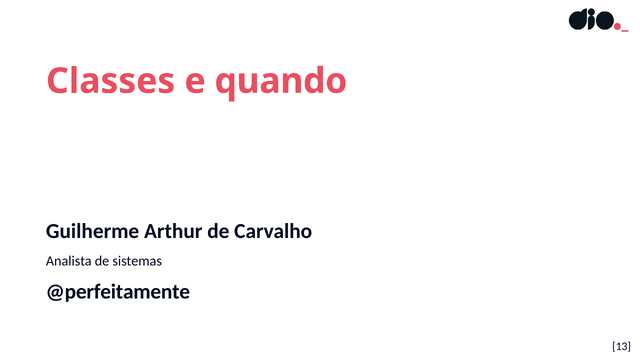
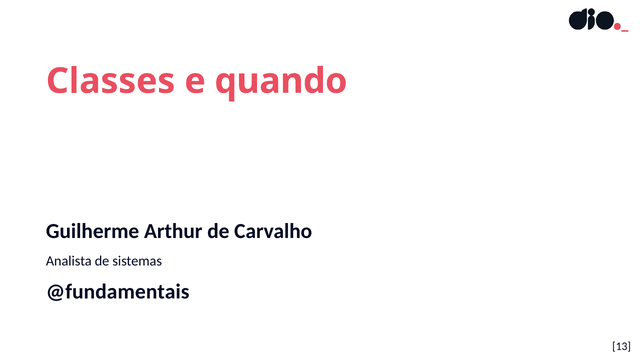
@perfeitamente: @perfeitamente -> @fundamentais (118, 292)
